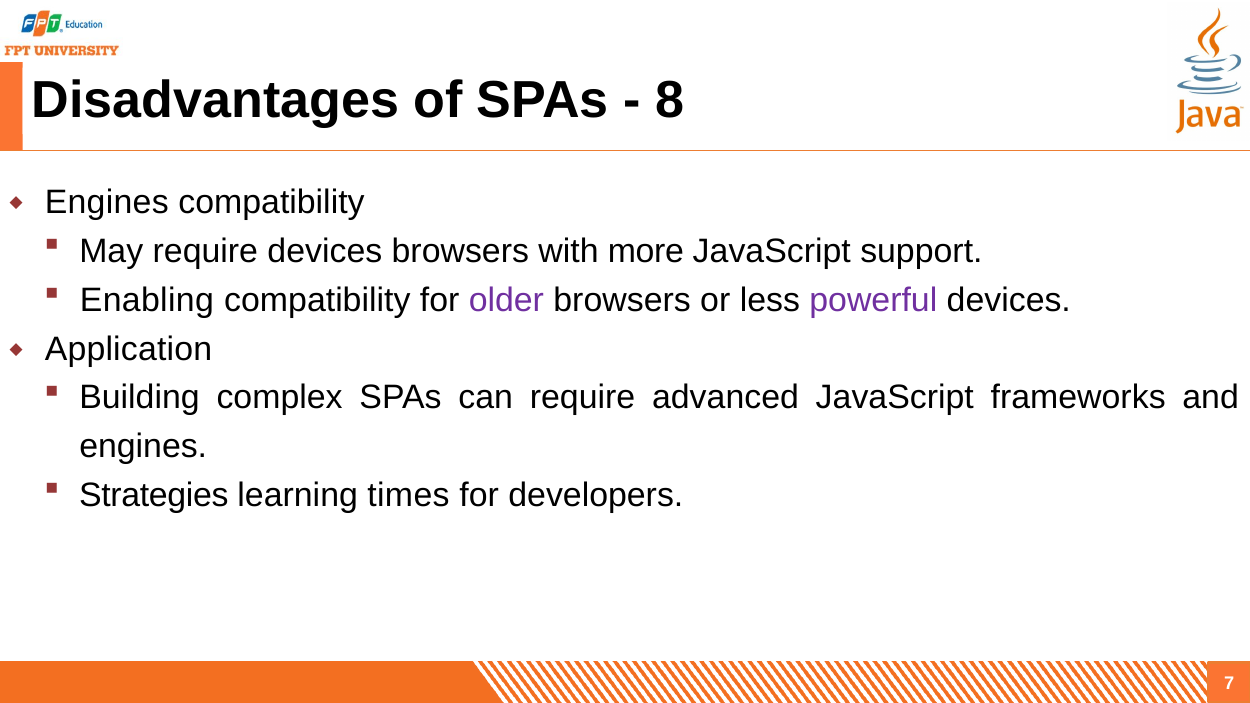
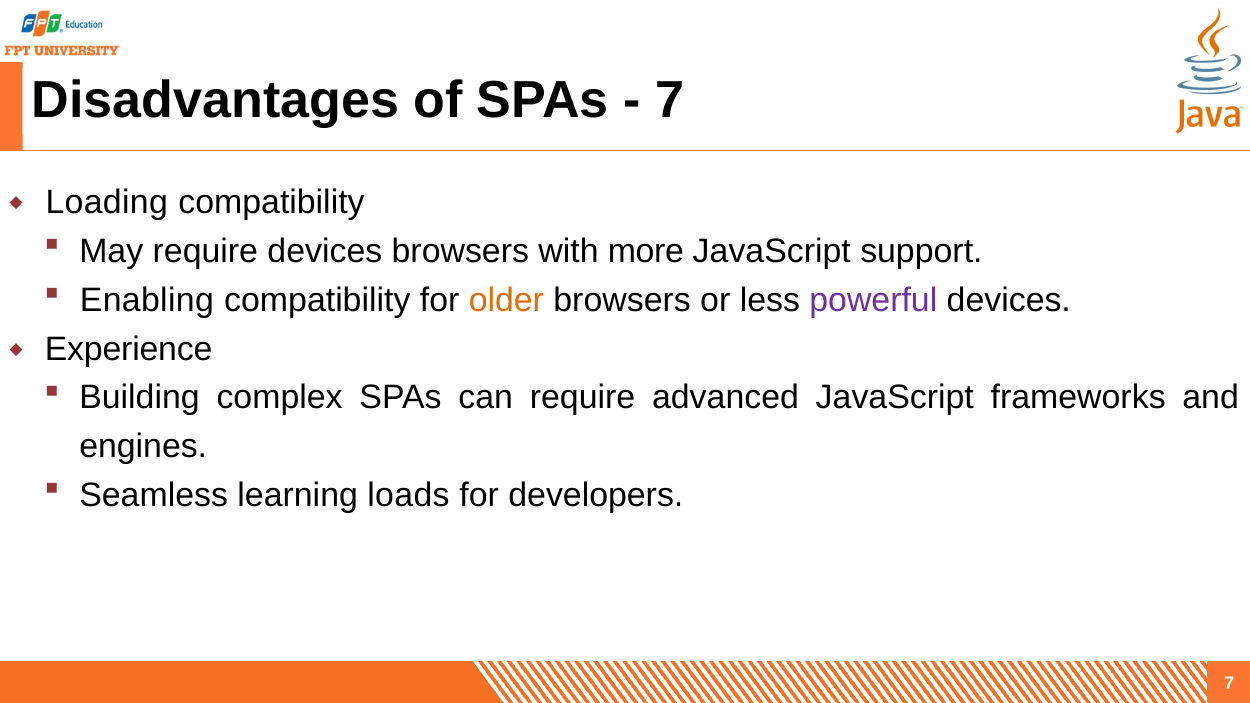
8: 8 -> 7 (670, 101)
Engines: Engines -> Loading (107, 202)
older colour: purple -> orange (506, 300)
Application: Application -> Experience (129, 349)
Strategies: Strategies -> Seamless (154, 495)
times: times -> loads (409, 495)
